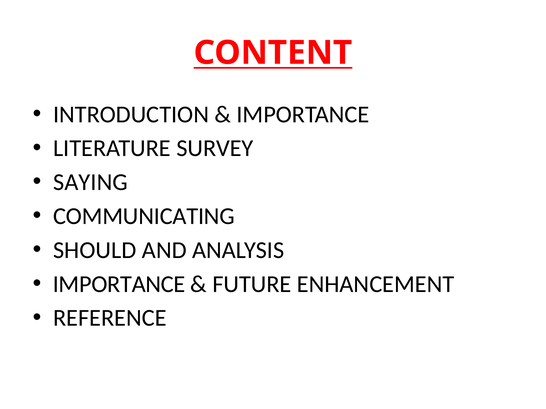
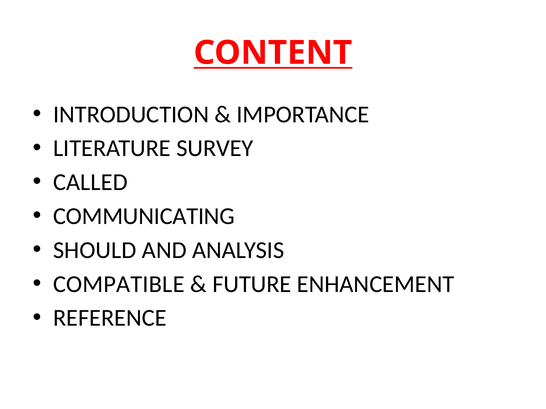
SAYING: SAYING -> CALLED (90, 182)
IMPORTANCE: IMPORTANCE -> COMPATIBLE (119, 284)
